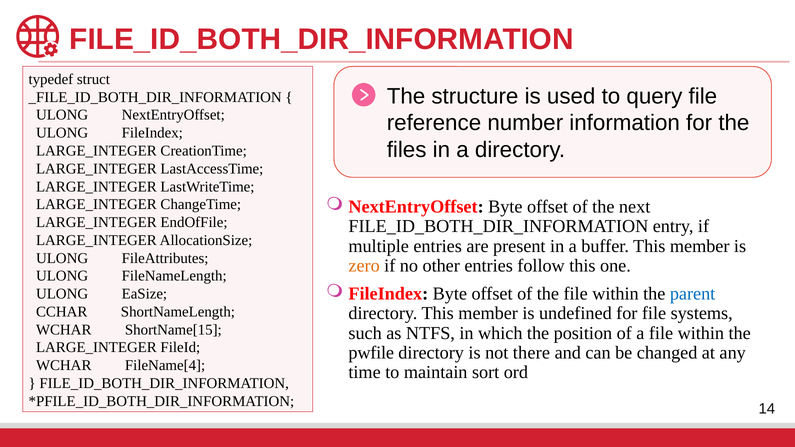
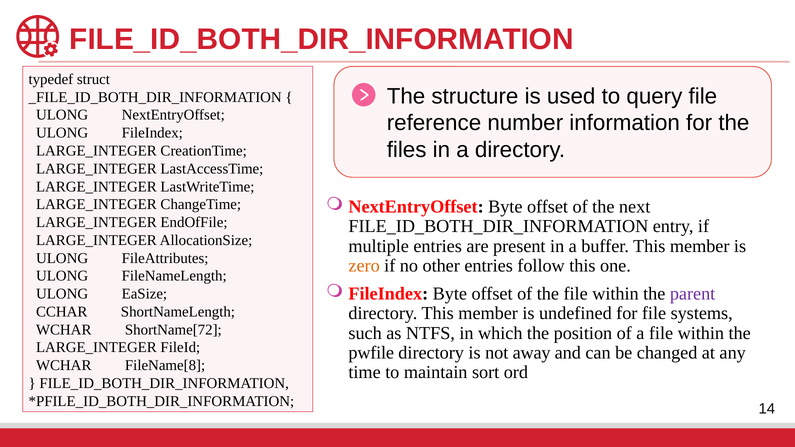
parent colour: blue -> purple (693, 294)
ShortName[15: ShortName[15 -> ShortName[72 (173, 330)
there: there -> away (532, 353)
FileName[4: FileName[4 -> FileName[8 (165, 366)
